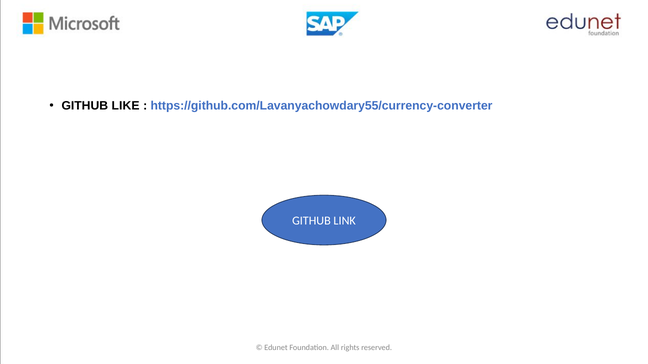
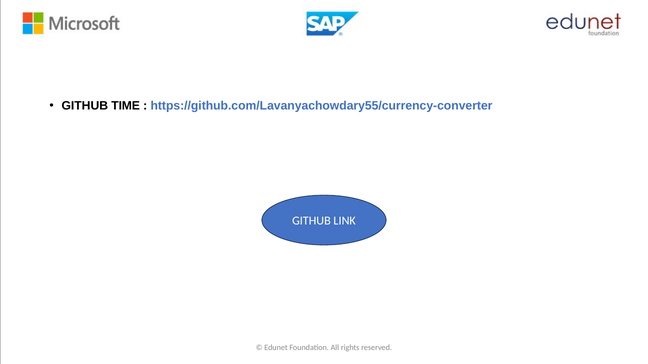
LIKE: LIKE -> TIME (126, 106)
